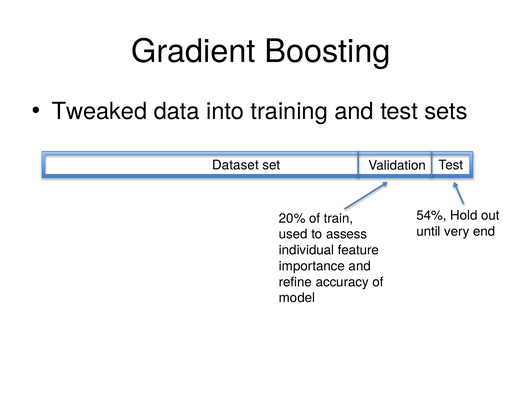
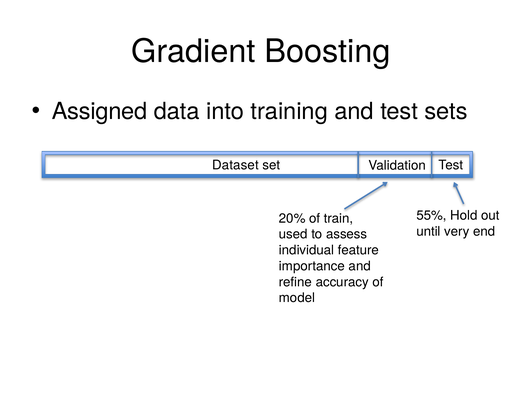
Tweaked: Tweaked -> Assigned (100, 111)
54%: 54% -> 55% (431, 216)
